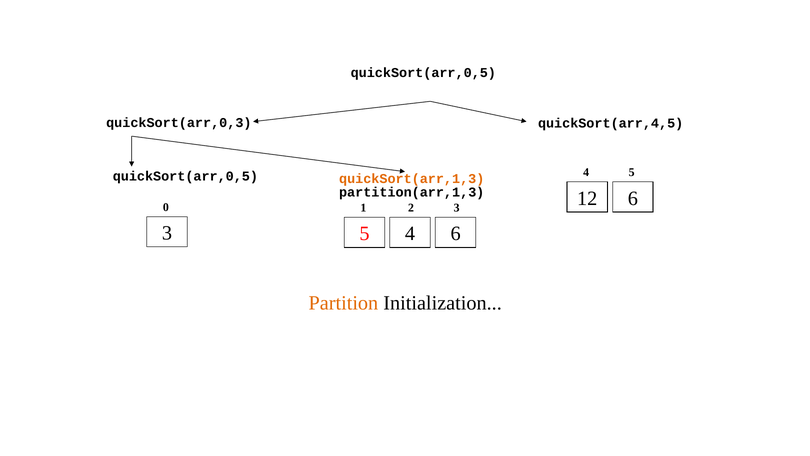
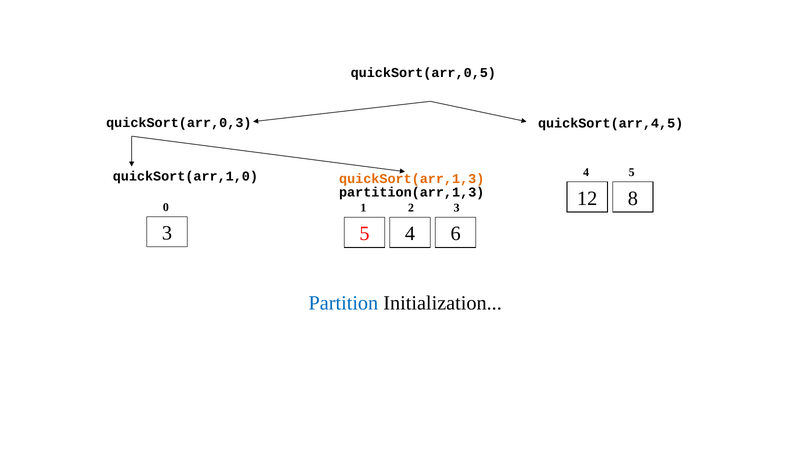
quickSort(arr,0,5: quickSort(arr,0,5 -> quickSort(arr,1,0 (185, 176)
12 6: 6 -> 8 (633, 198)
Partition colour: orange -> blue (343, 303)
